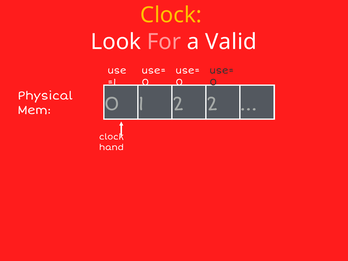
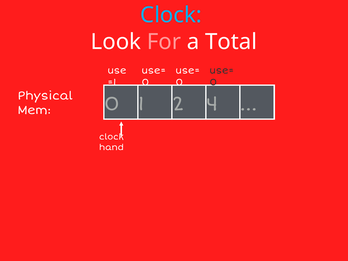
Clock colour: yellow -> light blue (171, 15)
Valid: Valid -> Total (231, 42)
2 2: 2 -> 4 (212, 104)
